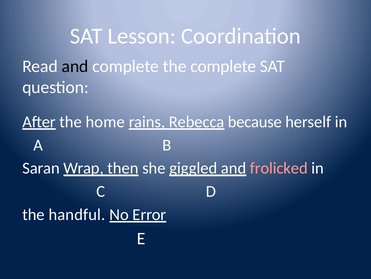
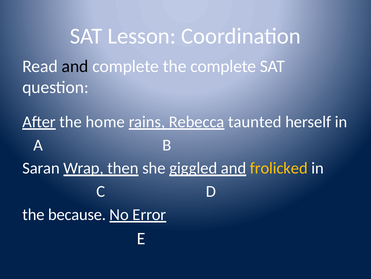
because: because -> taunted (255, 122)
frolicked colour: pink -> yellow (279, 168)
handful: handful -> because (77, 214)
